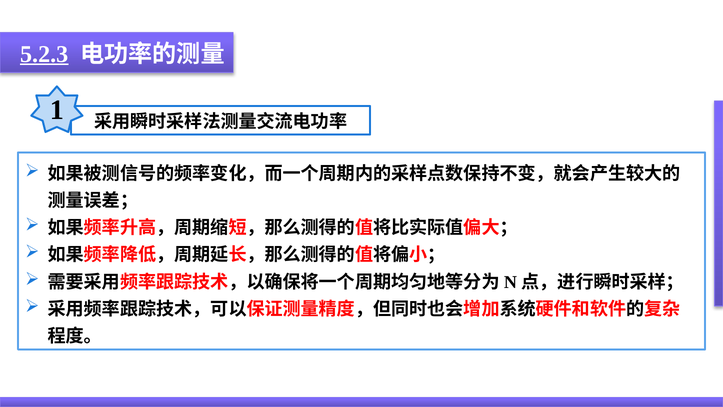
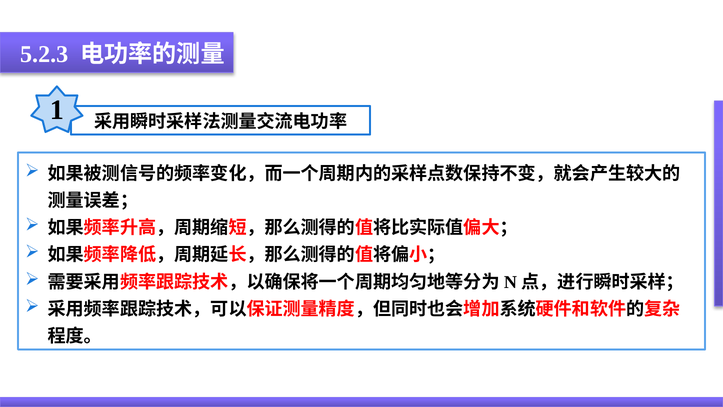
5.2.3 underline: present -> none (44, 54)
